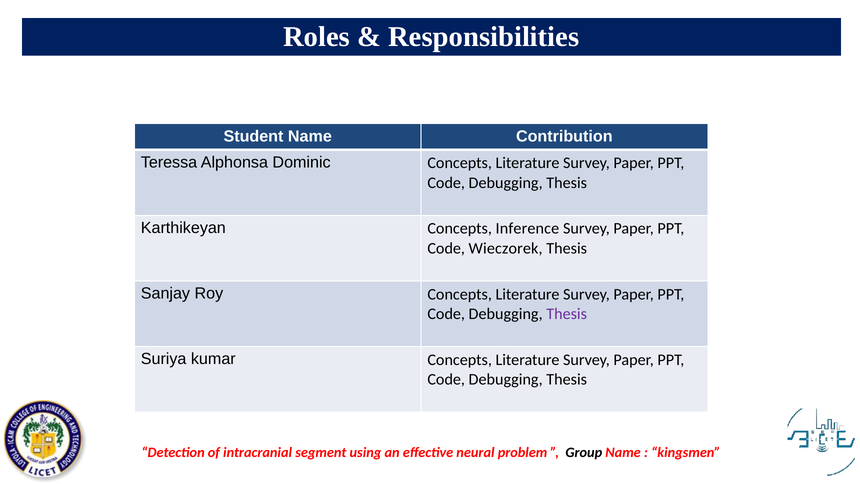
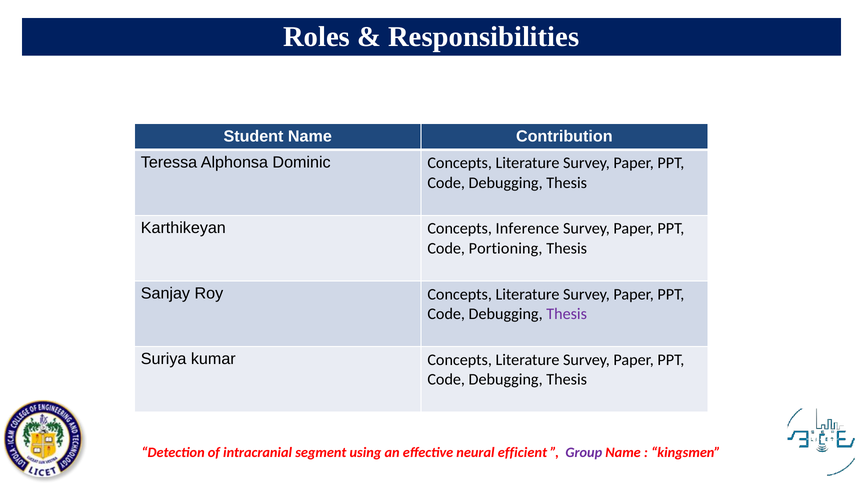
Wieczorek: Wieczorek -> Portioning (506, 248)
problem: problem -> efficient (522, 453)
Group colour: black -> purple (584, 453)
